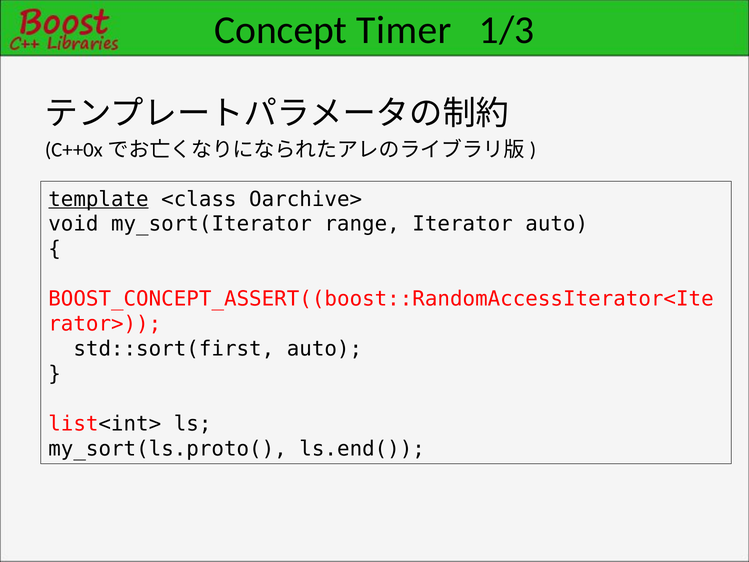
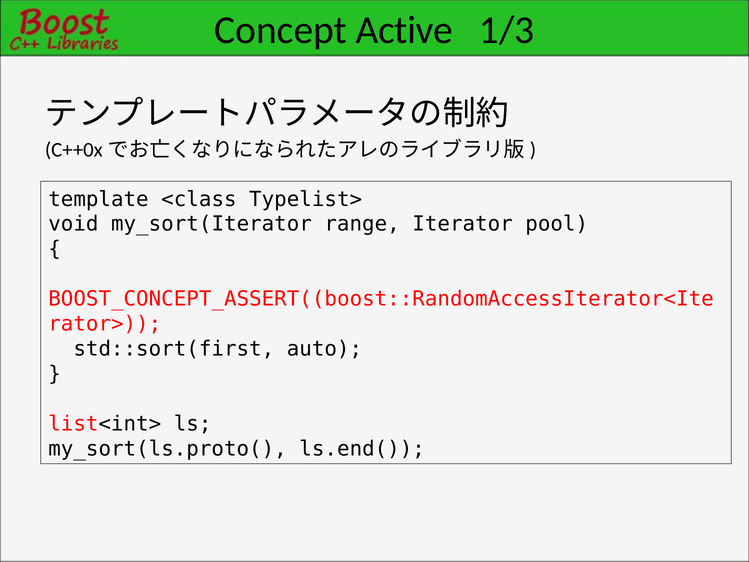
Timer: Timer -> Active (404, 30)
template underline: present -> none (98, 199)
Oarchive>: Oarchive> -> Typelist> (306, 199)
Iterator auto: auto -> pool (557, 224)
